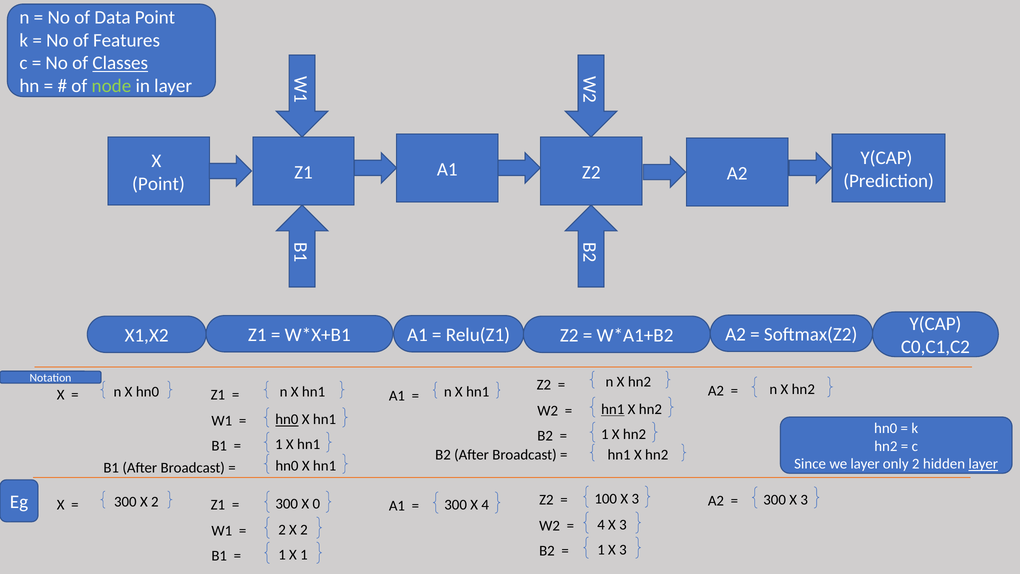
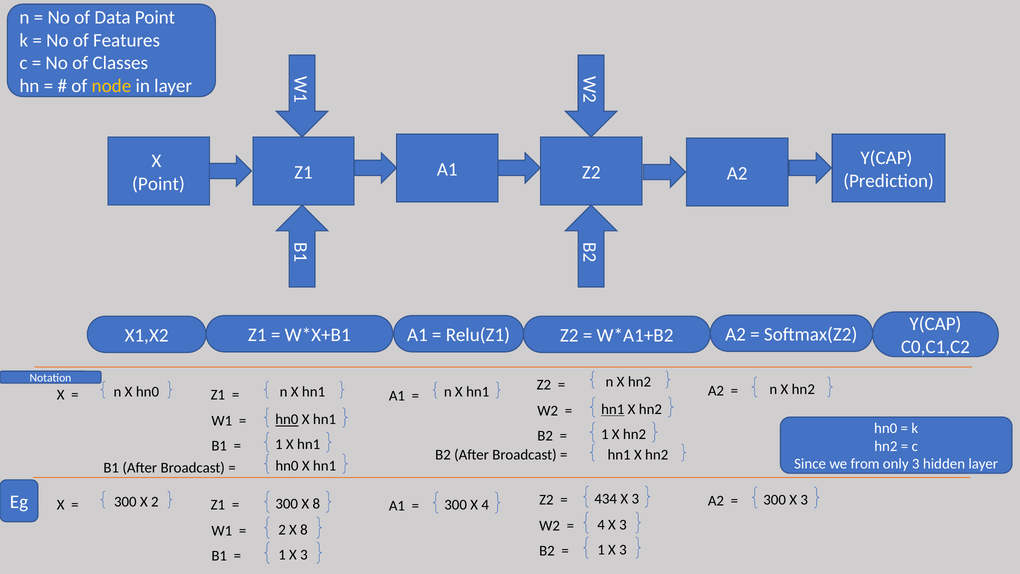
Classes underline: present -> none (120, 63)
node colour: light green -> yellow (111, 86)
we layer: layer -> from (865, 464)
only 2: 2 -> 3 (916, 464)
layer underline: present -> none (983, 464)
300 X 0: 0 -> 8 (316, 504)
100: 100 -> 434 (606, 499)
2 X 2: 2 -> 8 (304, 530)
1: 1 -> 3 (304, 555)
